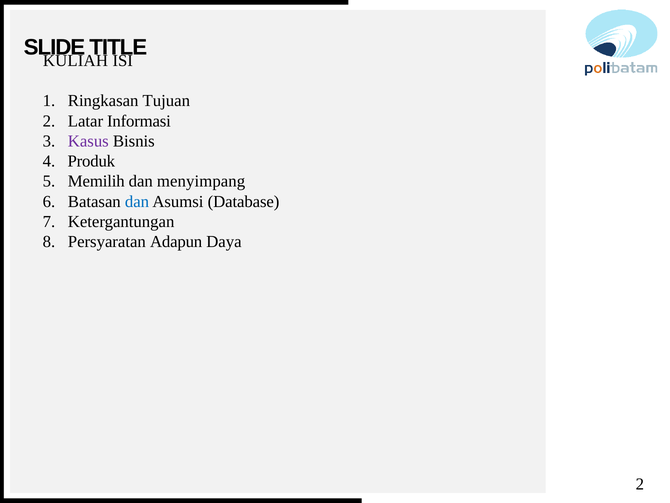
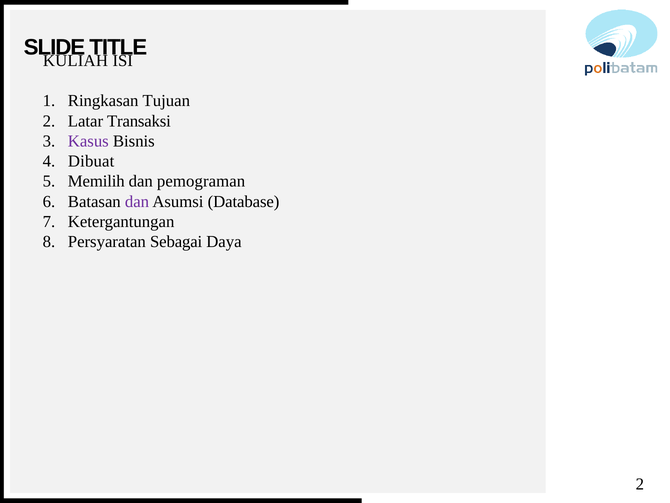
Informasi: Informasi -> Transaksi (139, 121)
Produk: Produk -> Dibuat (91, 161)
menyimpang: menyimpang -> pemograman (201, 181)
dan colour: blue -> purple (137, 201)
Adapun: Adapun -> Sebagai (176, 242)
